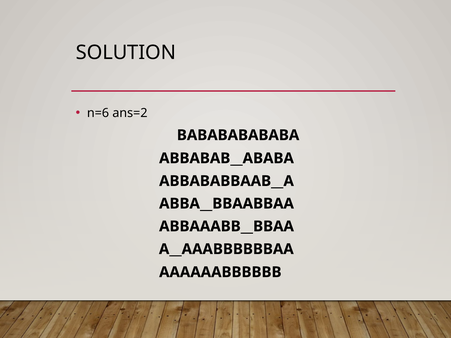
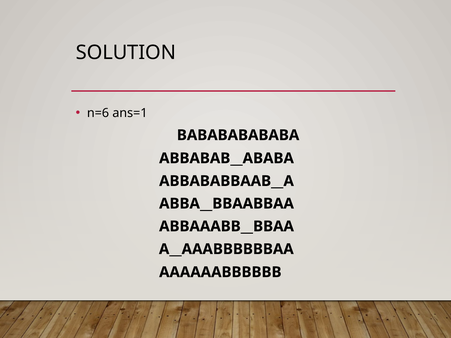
ans=2: ans=2 -> ans=1 (130, 113)
